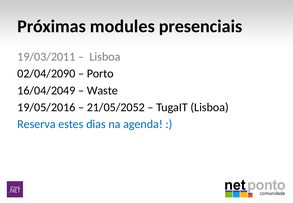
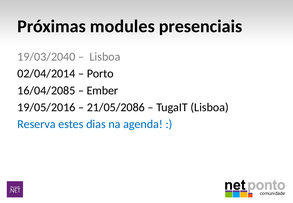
19/03/2011: 19/03/2011 -> 19/03/2040 (46, 57)
02/04/2090: 02/04/2090 -> 02/04/2014 (46, 74)
16/04/2049: 16/04/2049 -> 16/04/2085 (46, 90)
Waste: Waste -> Ember (102, 90)
21/05/2052: 21/05/2052 -> 21/05/2086 (116, 107)
